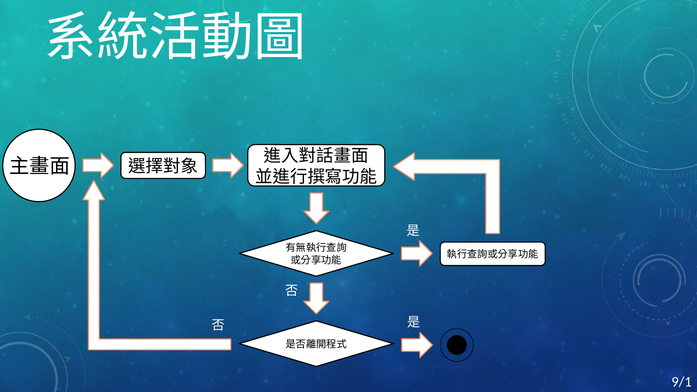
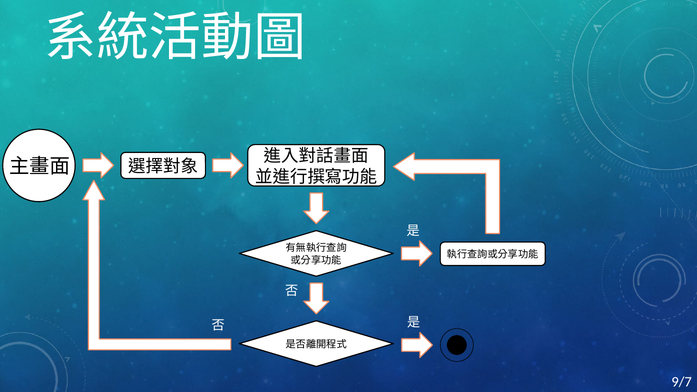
9/1: 9/1 -> 9/7 (682, 382)
